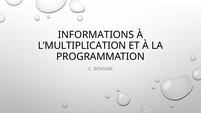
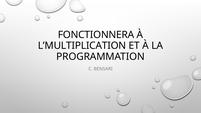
INFORMATIONS: INFORMATIONS -> FONCTIONNERA (96, 35)
